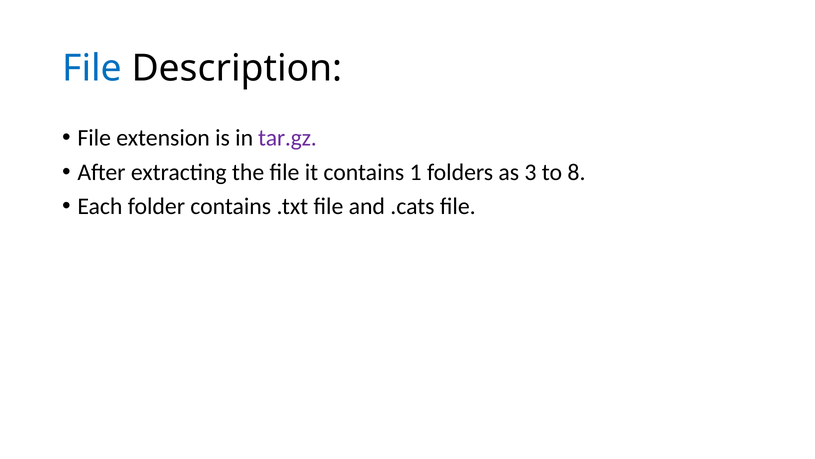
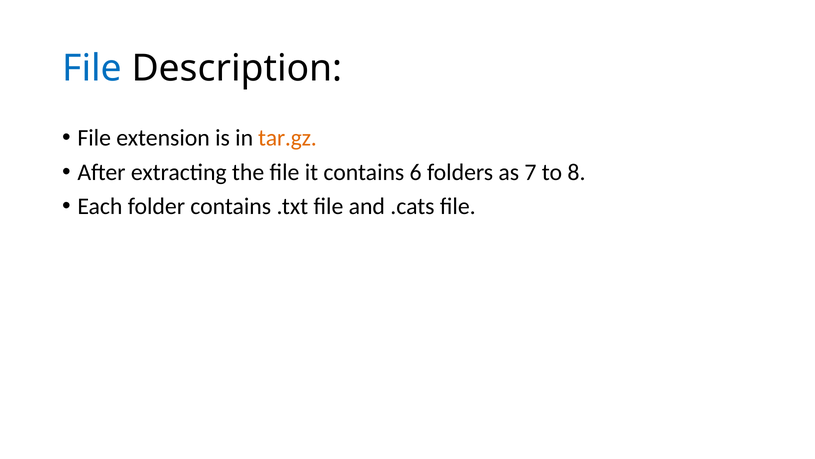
tar.gz colour: purple -> orange (287, 138)
1: 1 -> 6 (416, 172)
3: 3 -> 7 (530, 172)
